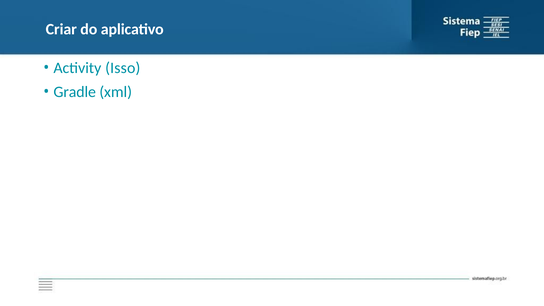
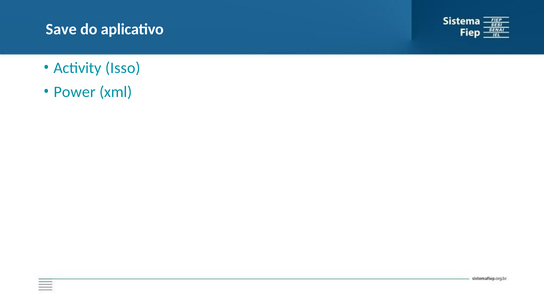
Criar: Criar -> Save (61, 29)
Gradle: Gradle -> Power (75, 92)
